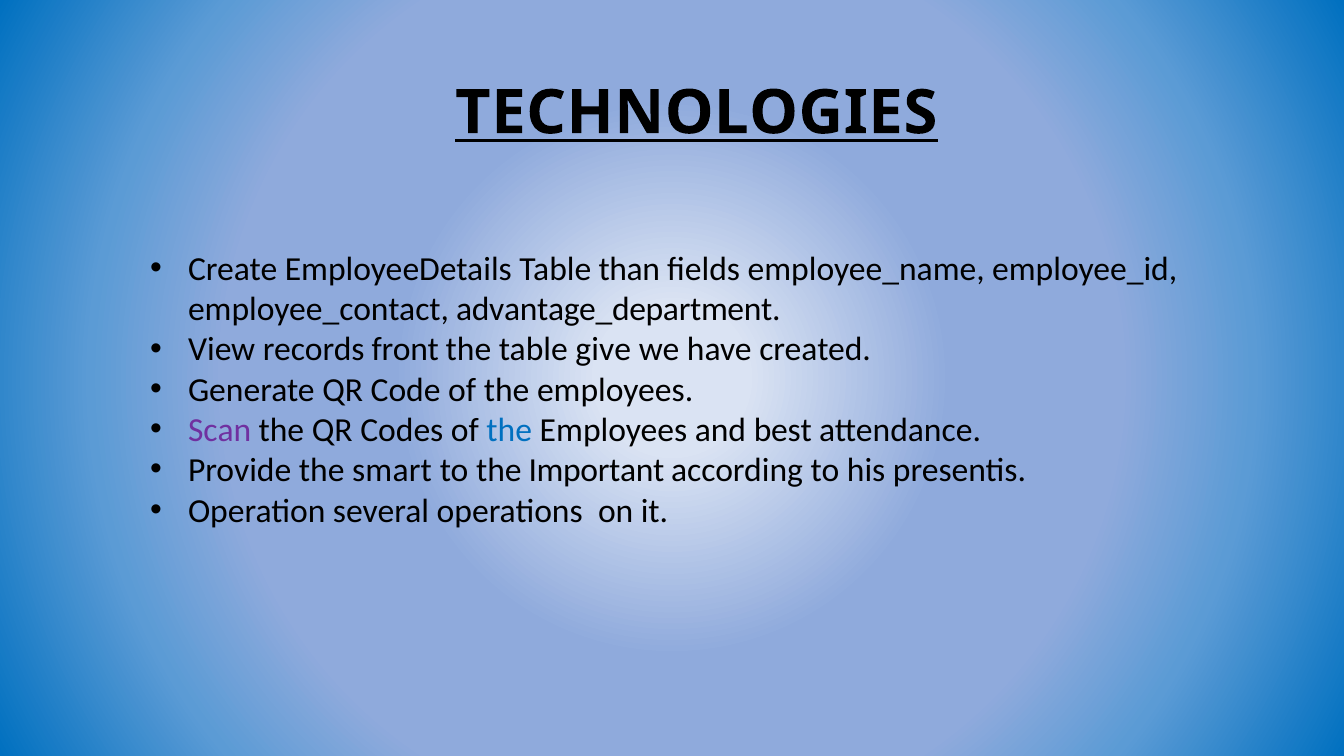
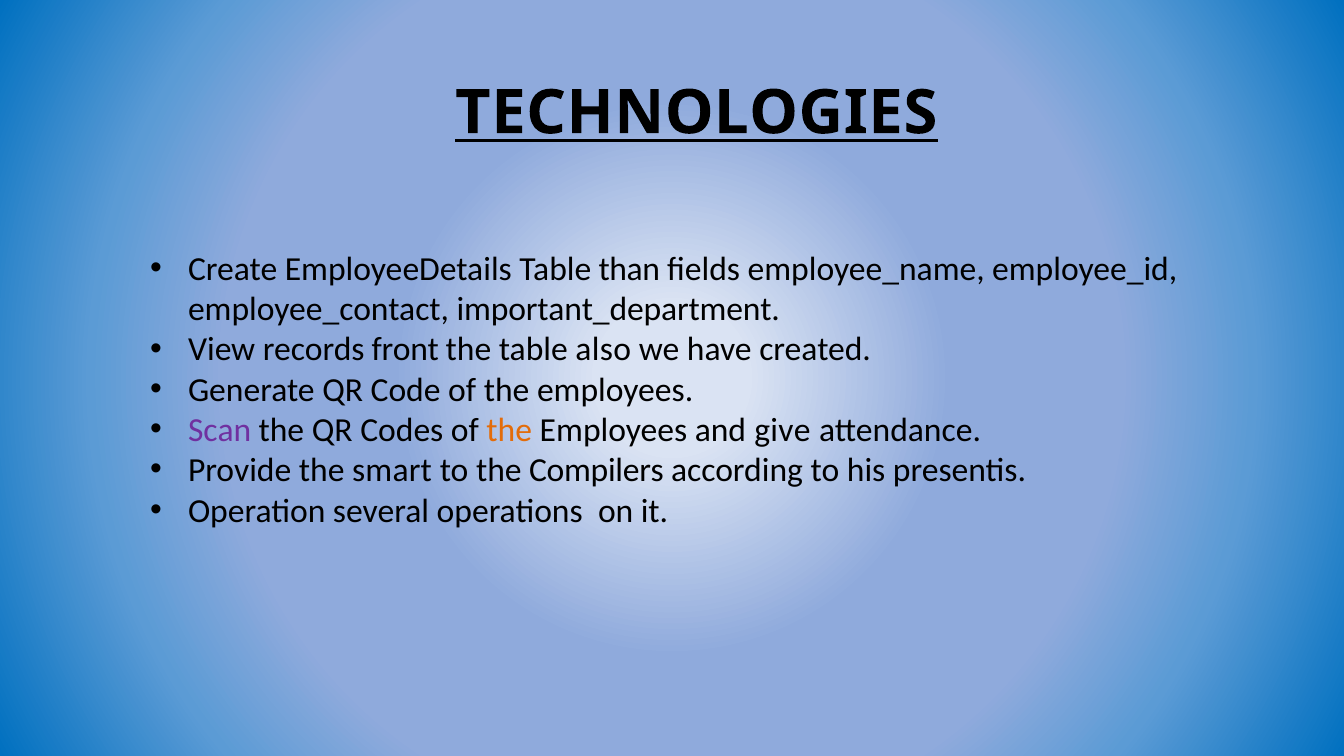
advantage_department: advantage_department -> important_department (618, 309)
give: give -> also (603, 350)
the colour: blue -> orange (509, 430)
best: best -> give (783, 430)
Important: Important -> Compilers (596, 471)
